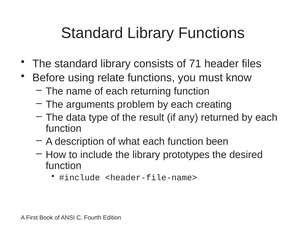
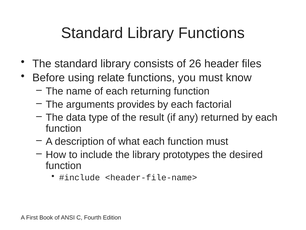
71: 71 -> 26 (195, 64)
problem: problem -> provides (136, 104)
creating: creating -> factorial (214, 104)
function been: been -> must (217, 141)
